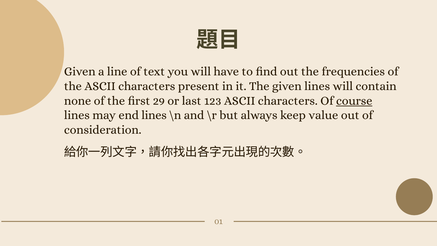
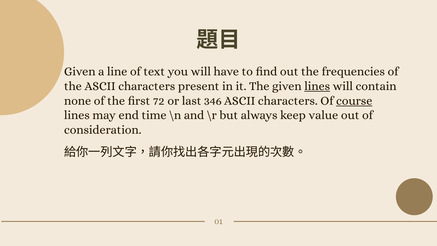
lines underline: none -> present (317, 86)
29: 29 -> 72 (159, 101)
123: 123 -> 346 (213, 101)
end lines: lines -> time (154, 115)
